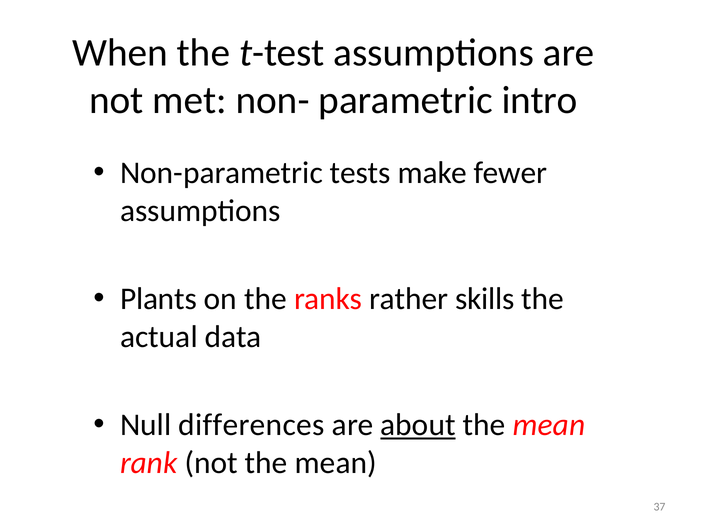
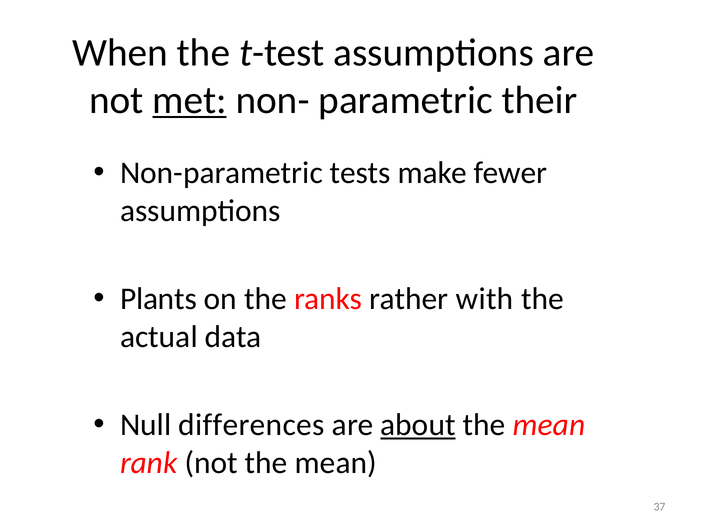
met underline: none -> present (190, 100)
intro: intro -> their (539, 100)
skills: skills -> with (485, 299)
